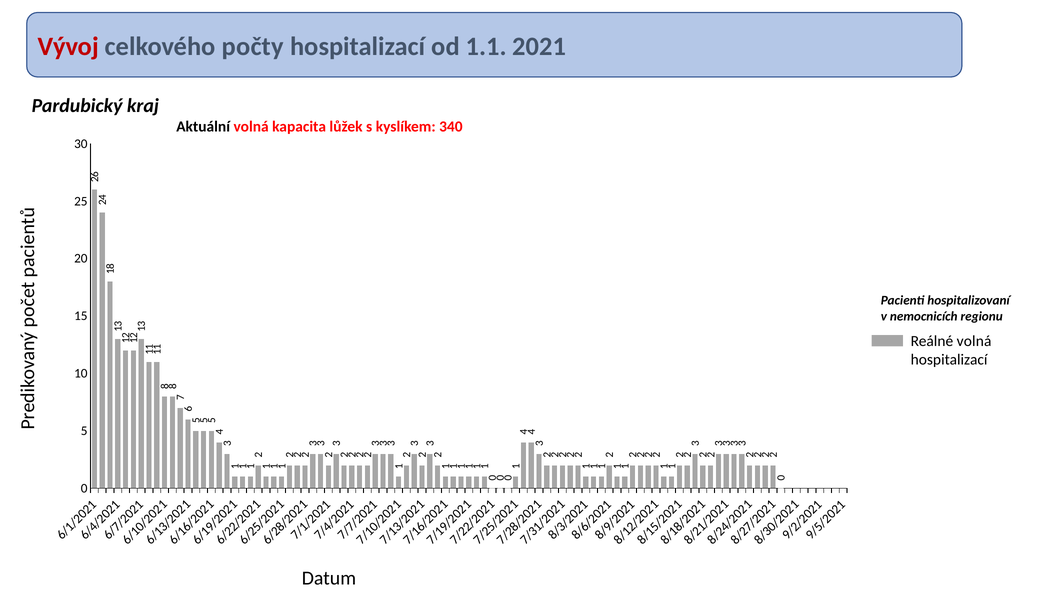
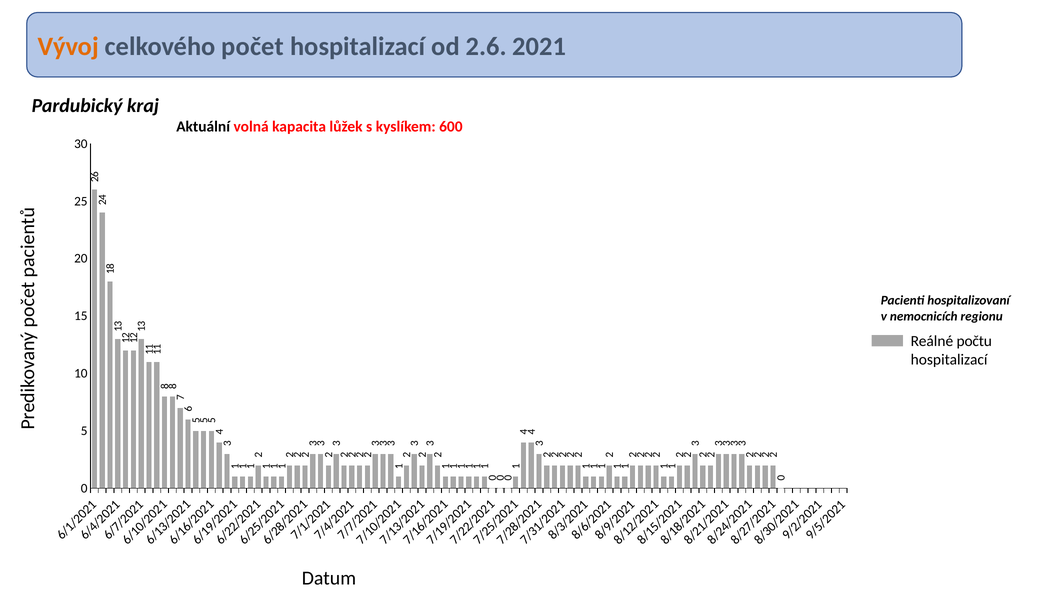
Vývoj colour: red -> orange (68, 47)
počty: počty -> počet (253, 47)
1.1: 1.1 -> 2.6 (486, 47)
340: 340 -> 600 (451, 127)
Reálné volná: volná -> počtu (974, 341)
